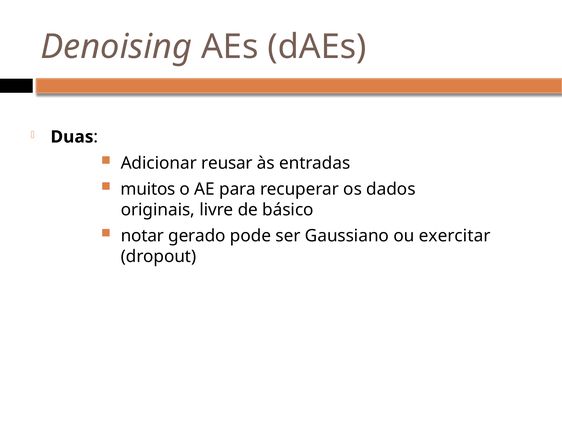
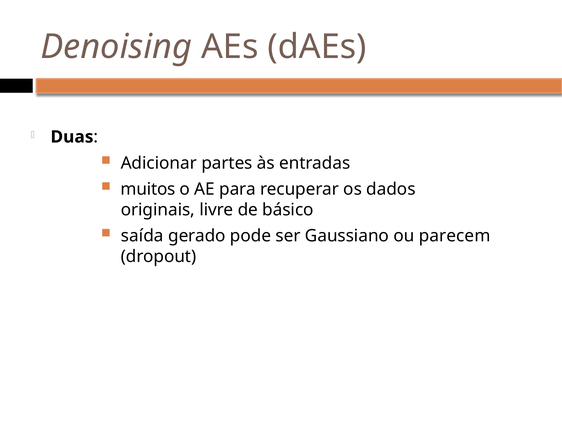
reusar: reusar -> partes (227, 163)
notar: notar -> saída (142, 236)
exercitar: exercitar -> parecem (455, 236)
